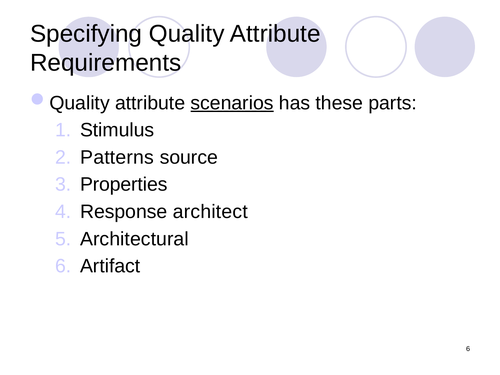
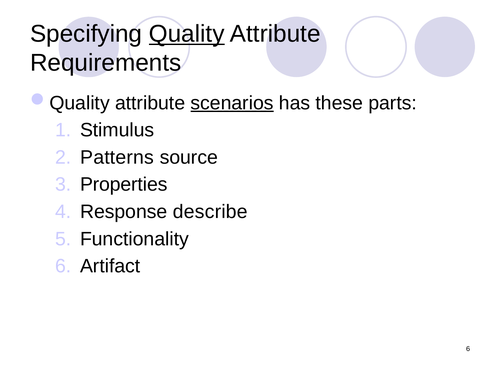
Quality underline: none -> present (187, 34)
architect: architect -> describe (210, 212)
Architectural: Architectural -> Functionality (134, 239)
